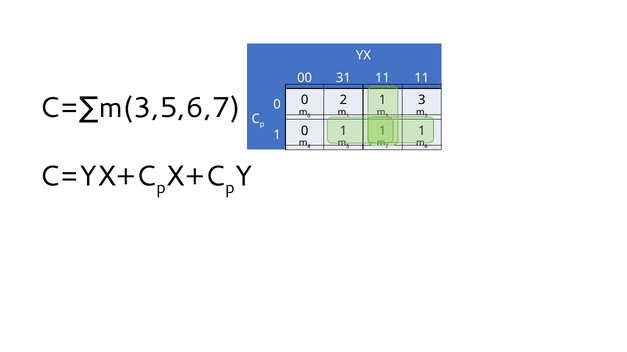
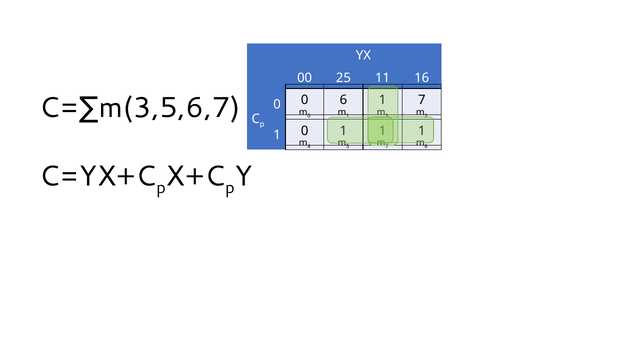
31: 31 -> 25 (343, 78)
11: 11 -> 16 (422, 78)
0 2: 2 -> 6 (343, 100)
3: 3 -> 7 (422, 100)
